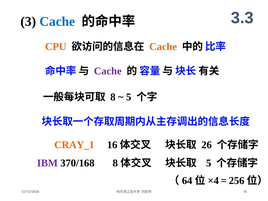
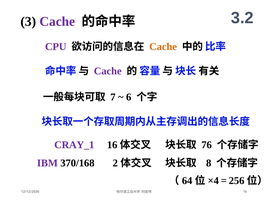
3.3: 3.3 -> 3.2 (242, 18)
Cache colour: blue -> purple (57, 21)
CPU colour: orange -> purple (56, 47)
8: 8 -> 7 (113, 97)
5: 5 -> 6 (129, 97)
CRAY_1 colour: orange -> purple (74, 145)
26: 26 -> 76 (207, 145)
370/168 8: 8 -> 2 (115, 163)
5: 5 -> 8 (209, 163)
